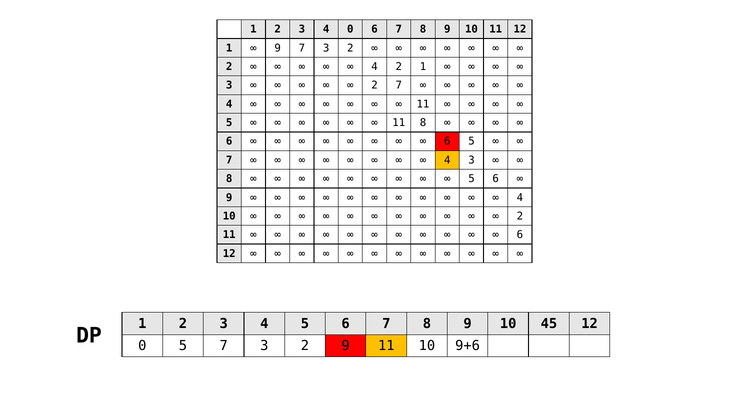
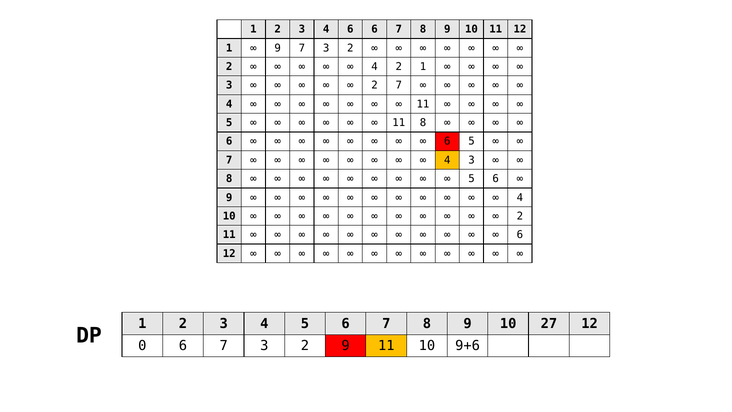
4 0: 0 -> 6 (350, 29)
45: 45 -> 27 (549, 323)
0 5: 5 -> 6 (183, 346)
